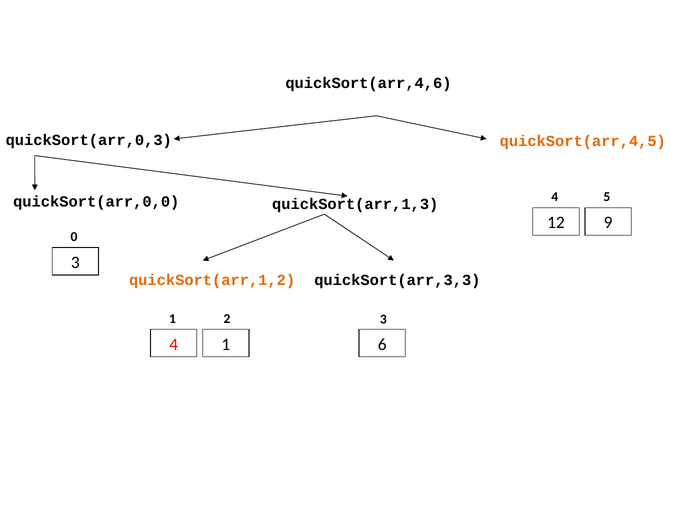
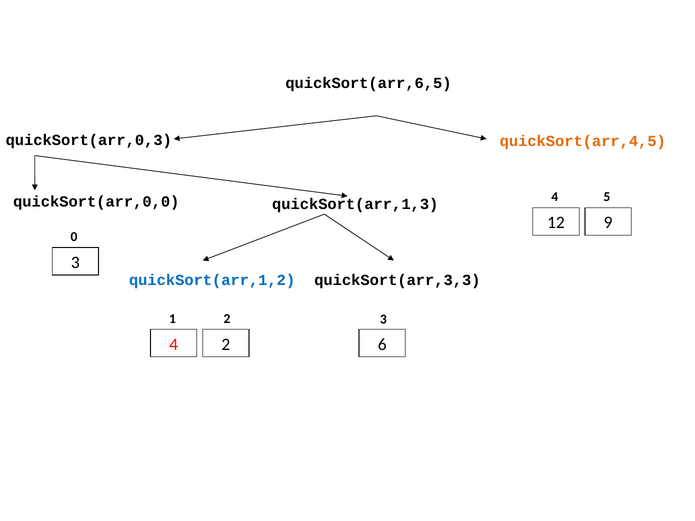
quickSort(arr,4,6: quickSort(arr,4,6 -> quickSort(arr,6,5 (368, 83)
quickSort(arr,1,2 colour: orange -> blue (212, 280)
4 1: 1 -> 2 (226, 344)
